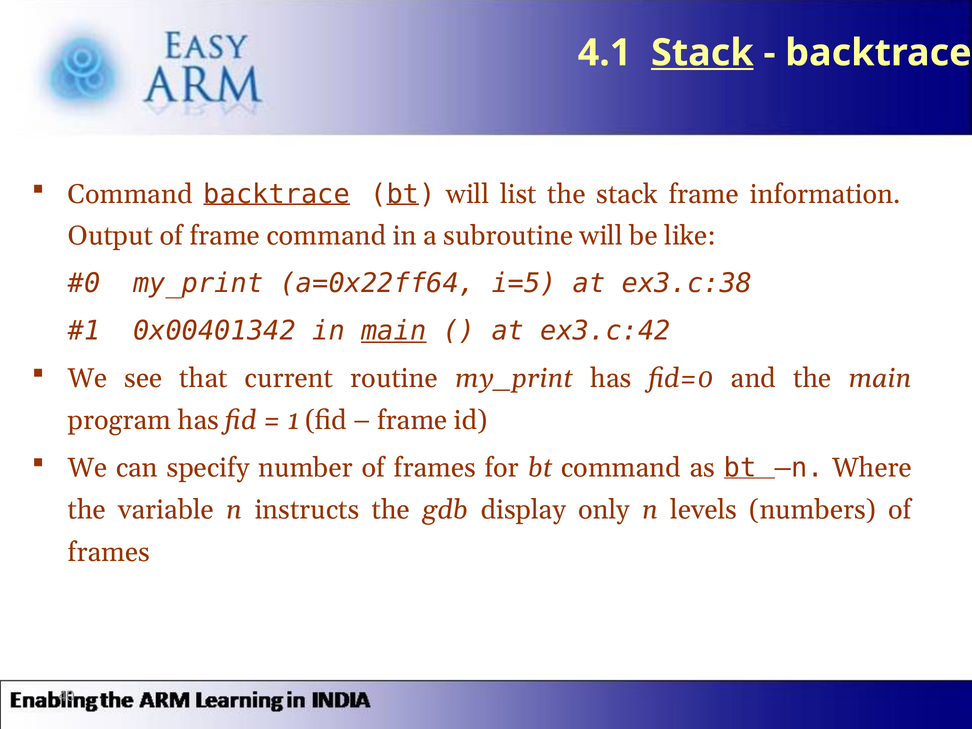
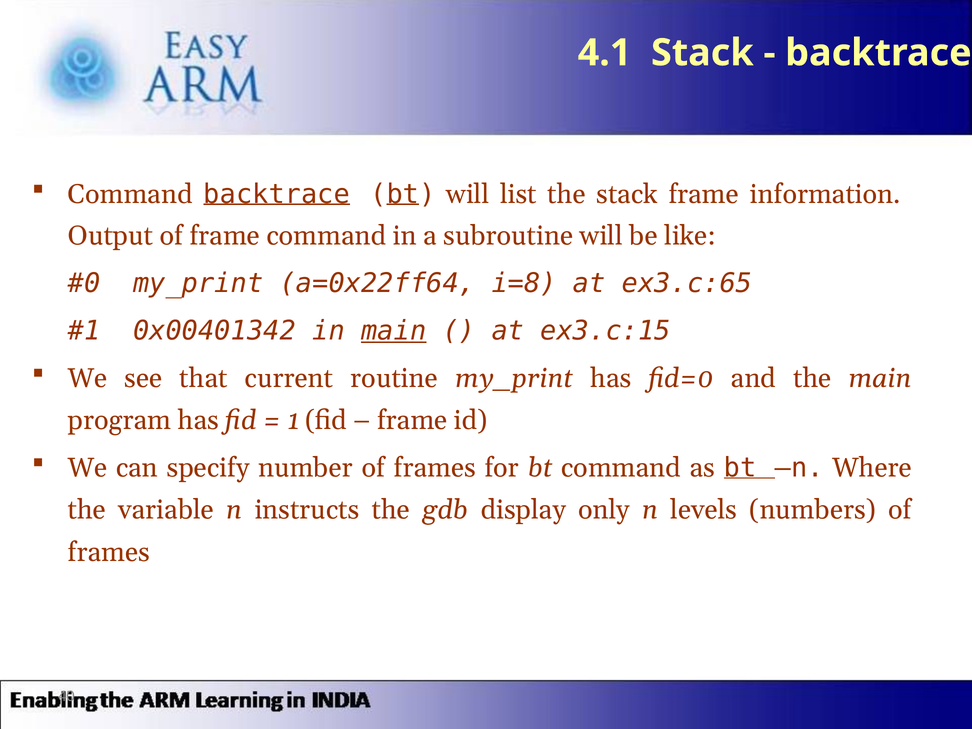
Stack underline: present -> none (702, 53)
i=5: i=5 -> i=8 (524, 283)
ex3.c:38: ex3.c:38 -> ex3.c:65 (687, 283)
ex3.c:42: ex3.c:42 -> ex3.c:15 (606, 331)
